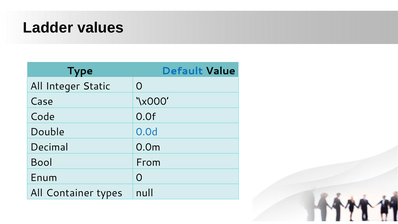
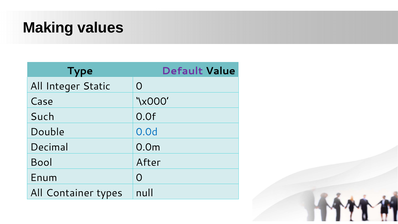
Ladder: Ladder -> Making (48, 28)
Default colour: blue -> purple (182, 71)
Code: Code -> Such (42, 117)
From: From -> After (148, 162)
